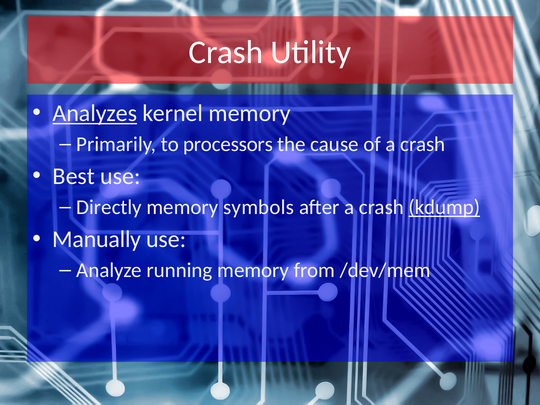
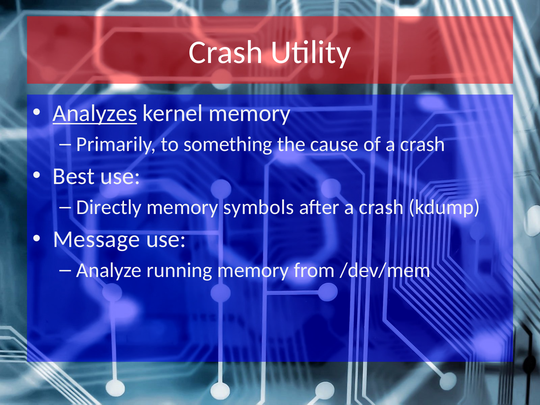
processors: processors -> something (228, 144)
kdump underline: present -> none (444, 207)
Manually: Manually -> Message (96, 239)
